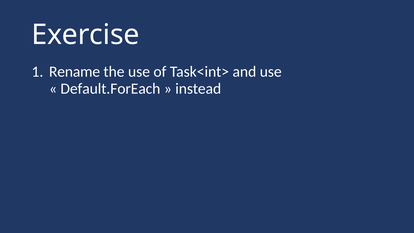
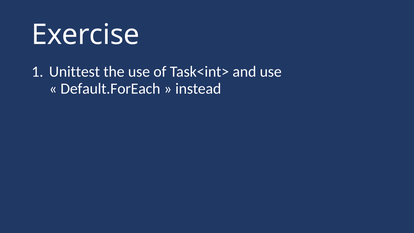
Rename: Rename -> Unittest (74, 72)
